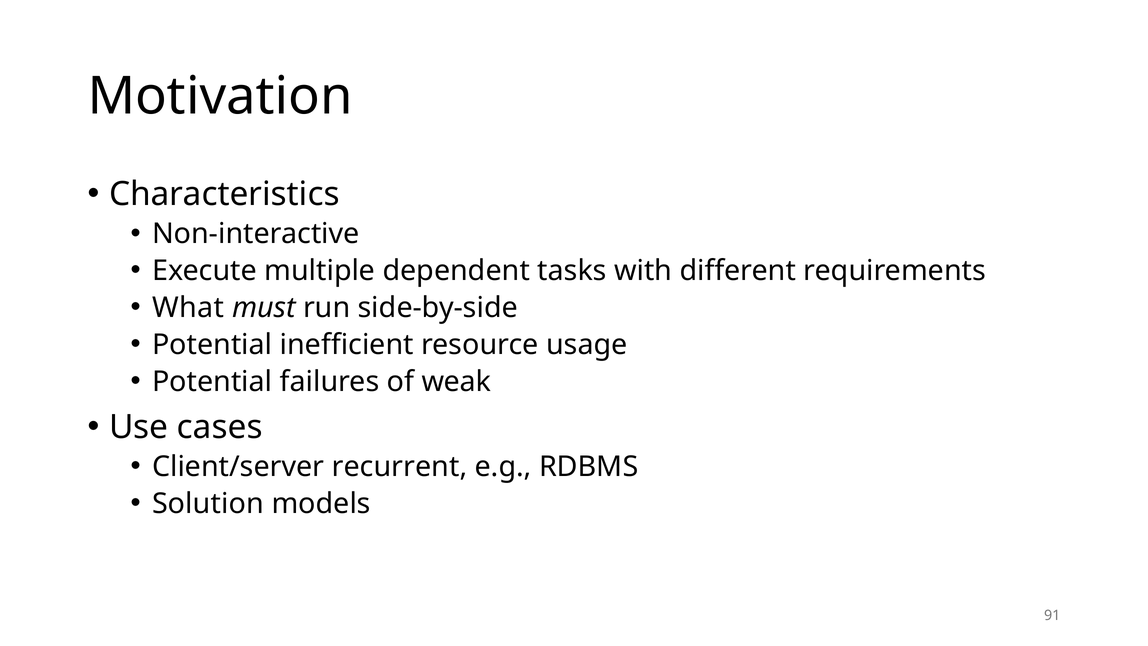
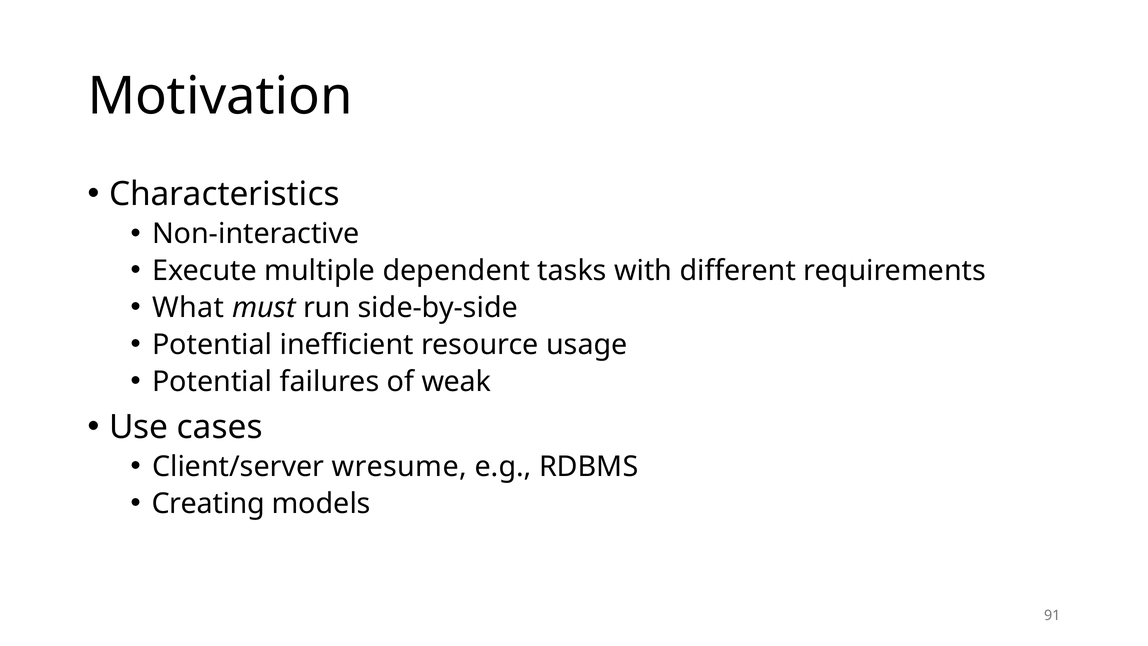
recurrent: recurrent -> wresume (399, 466)
Solution: Solution -> Creating (208, 503)
